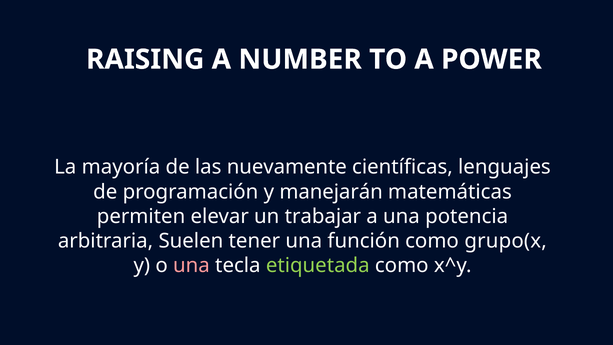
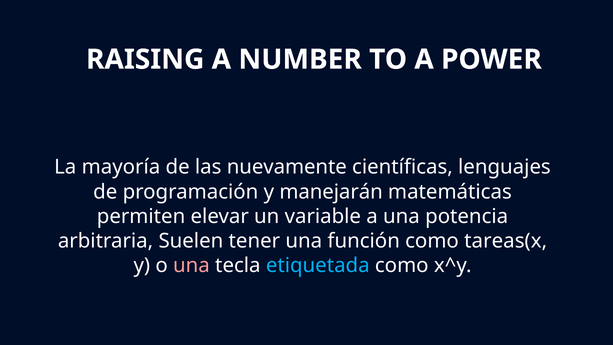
trabajar: trabajar -> variable (323, 216)
grupo(x: grupo(x -> tareas(x (506, 241)
etiquetada colour: light green -> light blue (318, 265)
